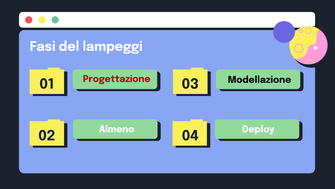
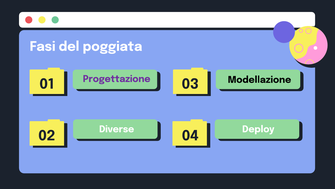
lampeggi: lampeggi -> poggiata (112, 46)
Progettazione colour: red -> purple (117, 79)
Almeno: Almeno -> Diverse (117, 129)
